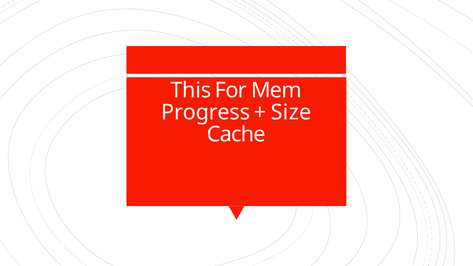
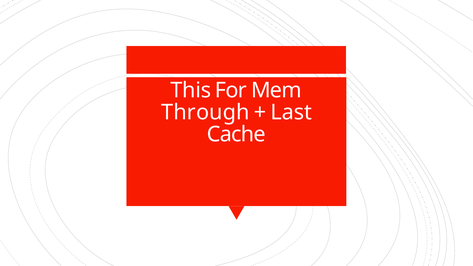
Progress: Progress -> Through (205, 112)
Size: Size -> Last (291, 112)
